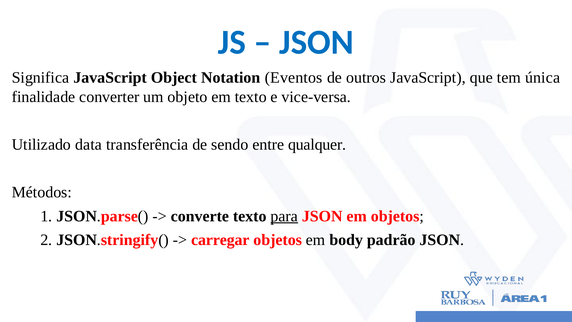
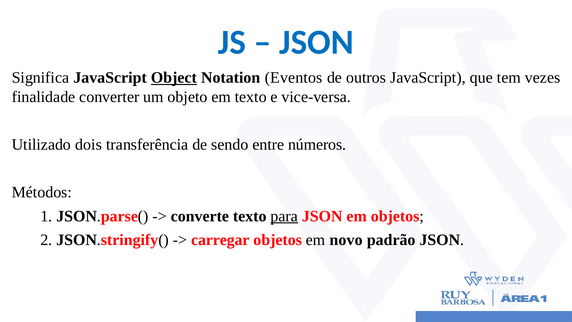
Object underline: none -> present (174, 78)
única: única -> vezes (543, 78)
data: data -> dois (89, 144)
qualquer: qualquer -> números (317, 144)
body: body -> novo (346, 240)
